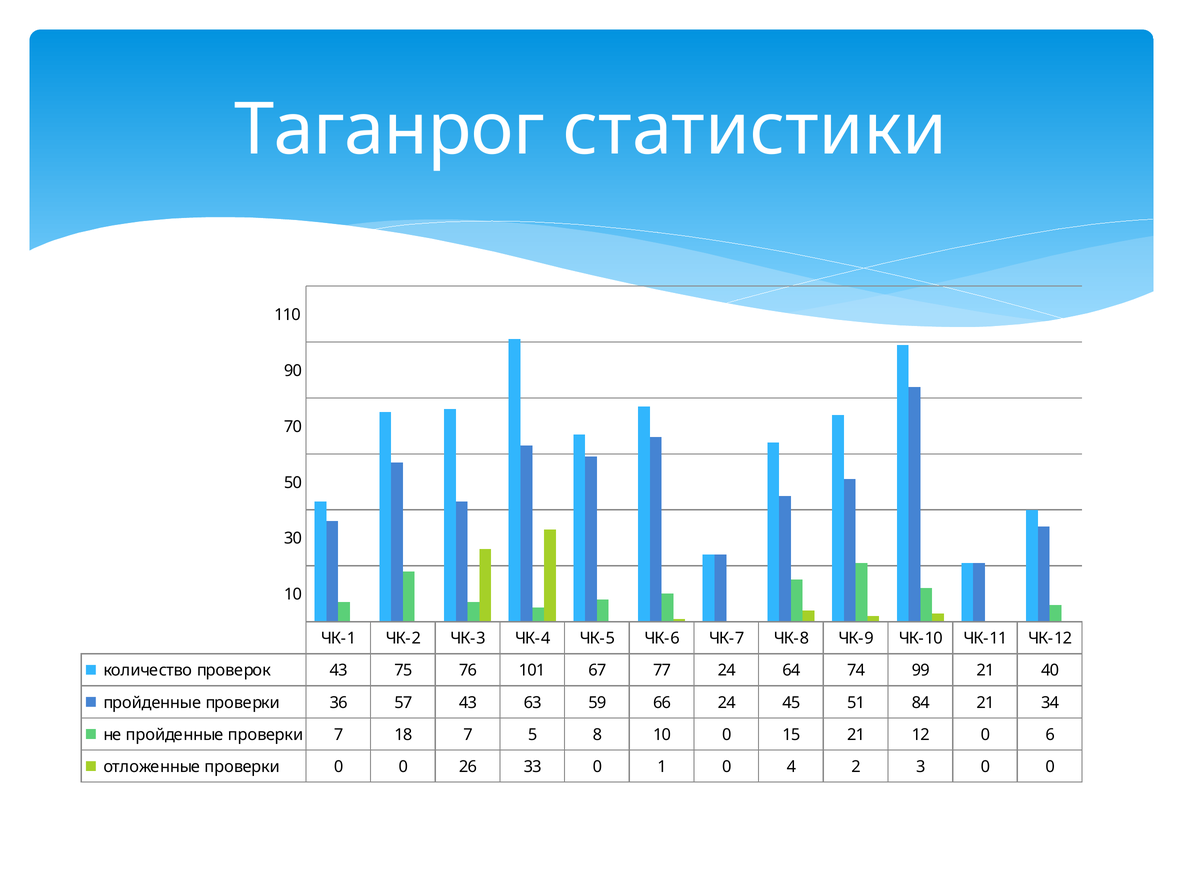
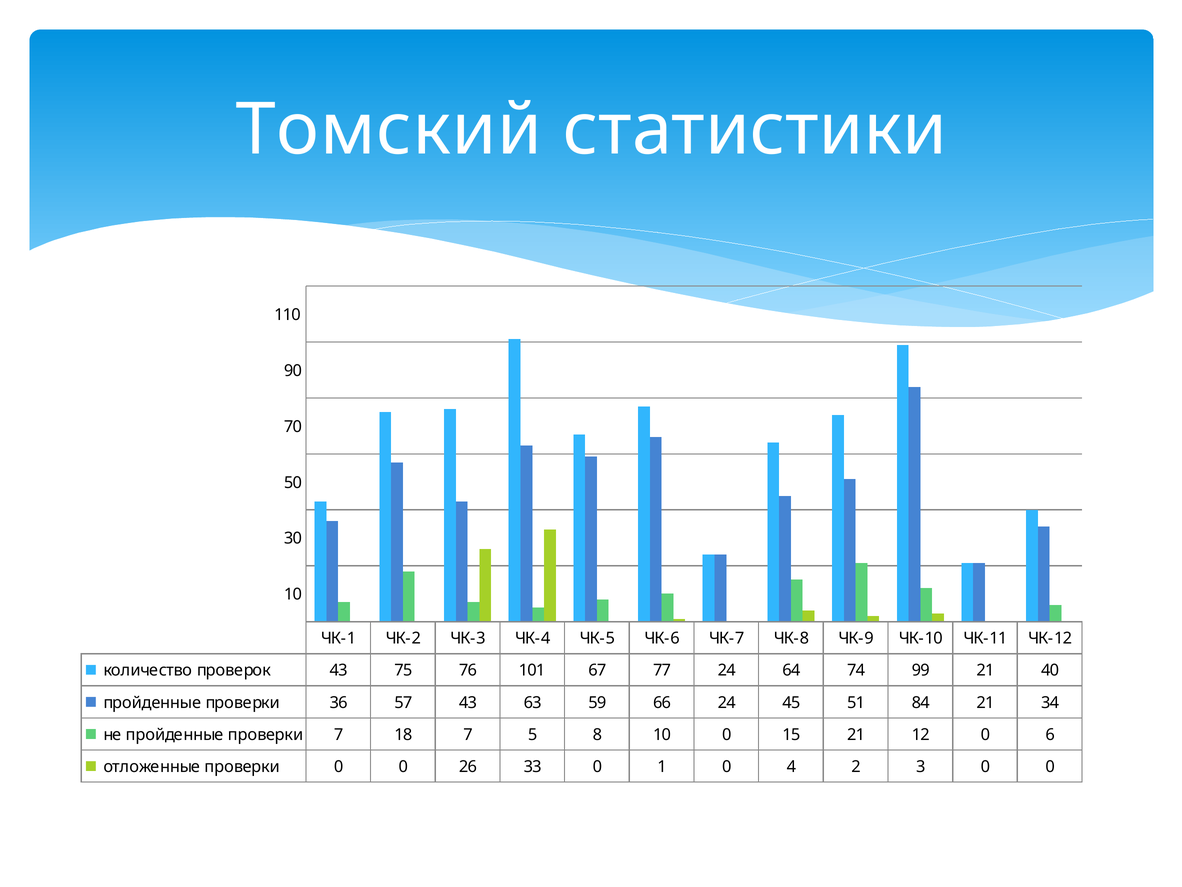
Таганрог: Таганрог -> Томский (389, 130)
